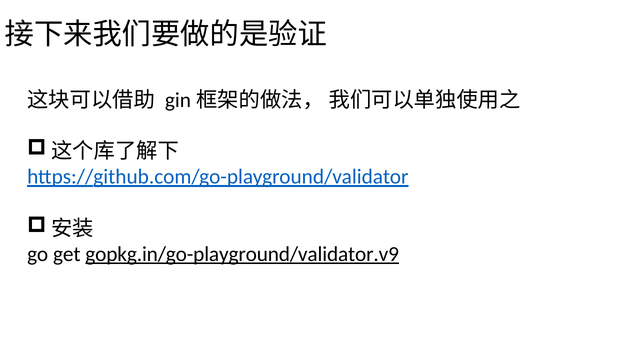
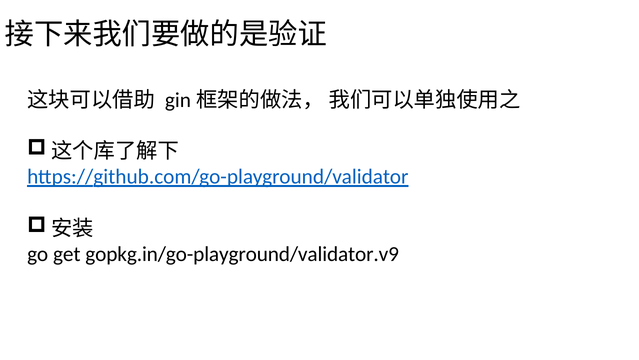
gopkg.in/go-playground/validator.v9 underline: present -> none (242, 254)
